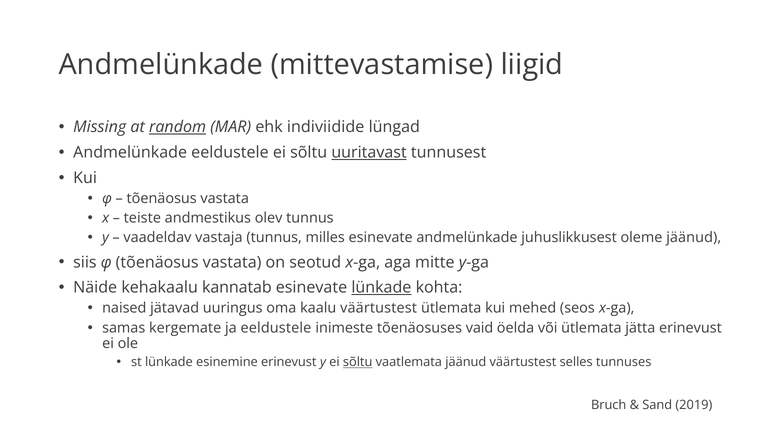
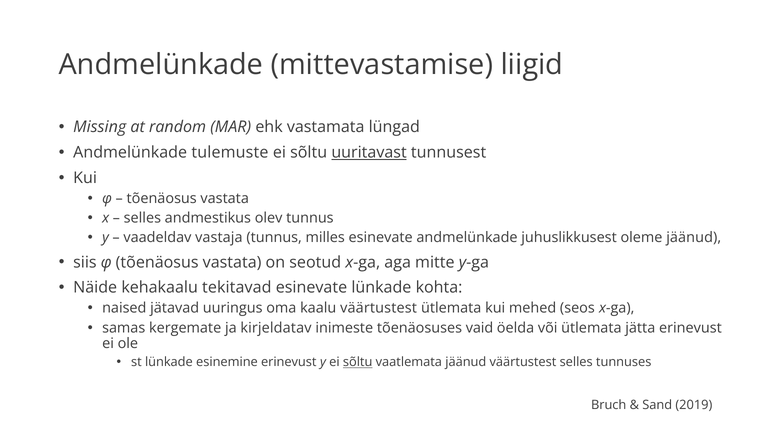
random underline: present -> none (178, 127)
indiviidide: indiviidide -> vastamata (326, 127)
Andmelünkade eeldustele: eeldustele -> tulemuste (230, 152)
teiste: teiste -> selles (142, 218)
kannatab: kannatab -> tekitavad (237, 287)
lünkade underline: present -> none (381, 287)
ja eeldustele: eeldustele -> kirjeldatav (276, 328)
